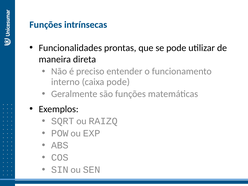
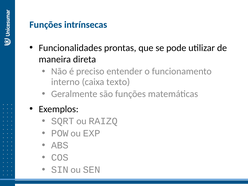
caixa pode: pode -> texto (118, 82)
